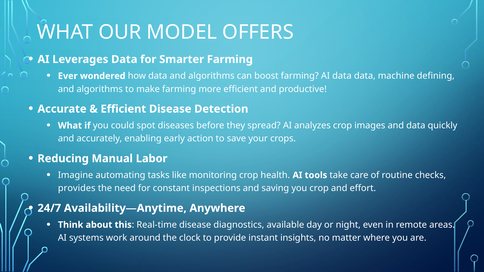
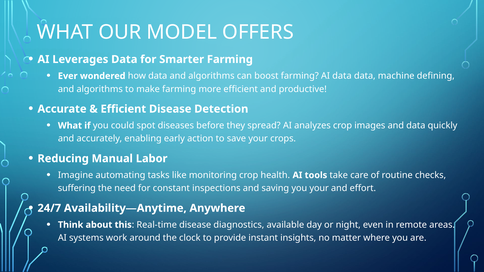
provides: provides -> suffering (77, 188)
you crop: crop -> your (319, 188)
